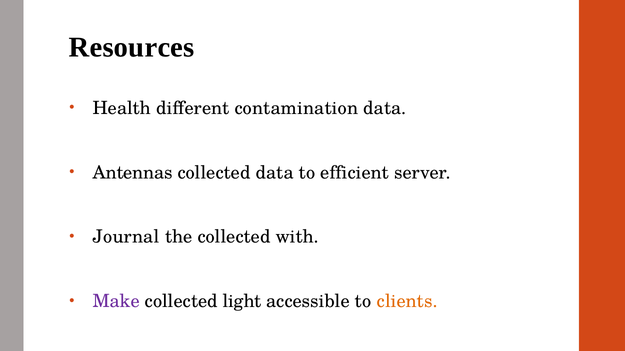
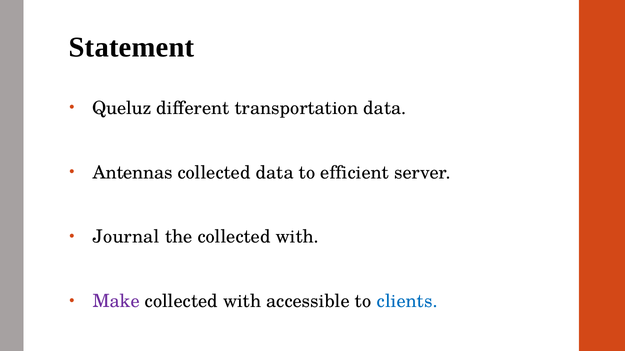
Resources: Resources -> Statement (132, 48)
Health: Health -> Queluz (122, 108)
contamination: contamination -> transportation (296, 108)
light: light -> with (242, 302)
clients colour: orange -> blue (407, 302)
